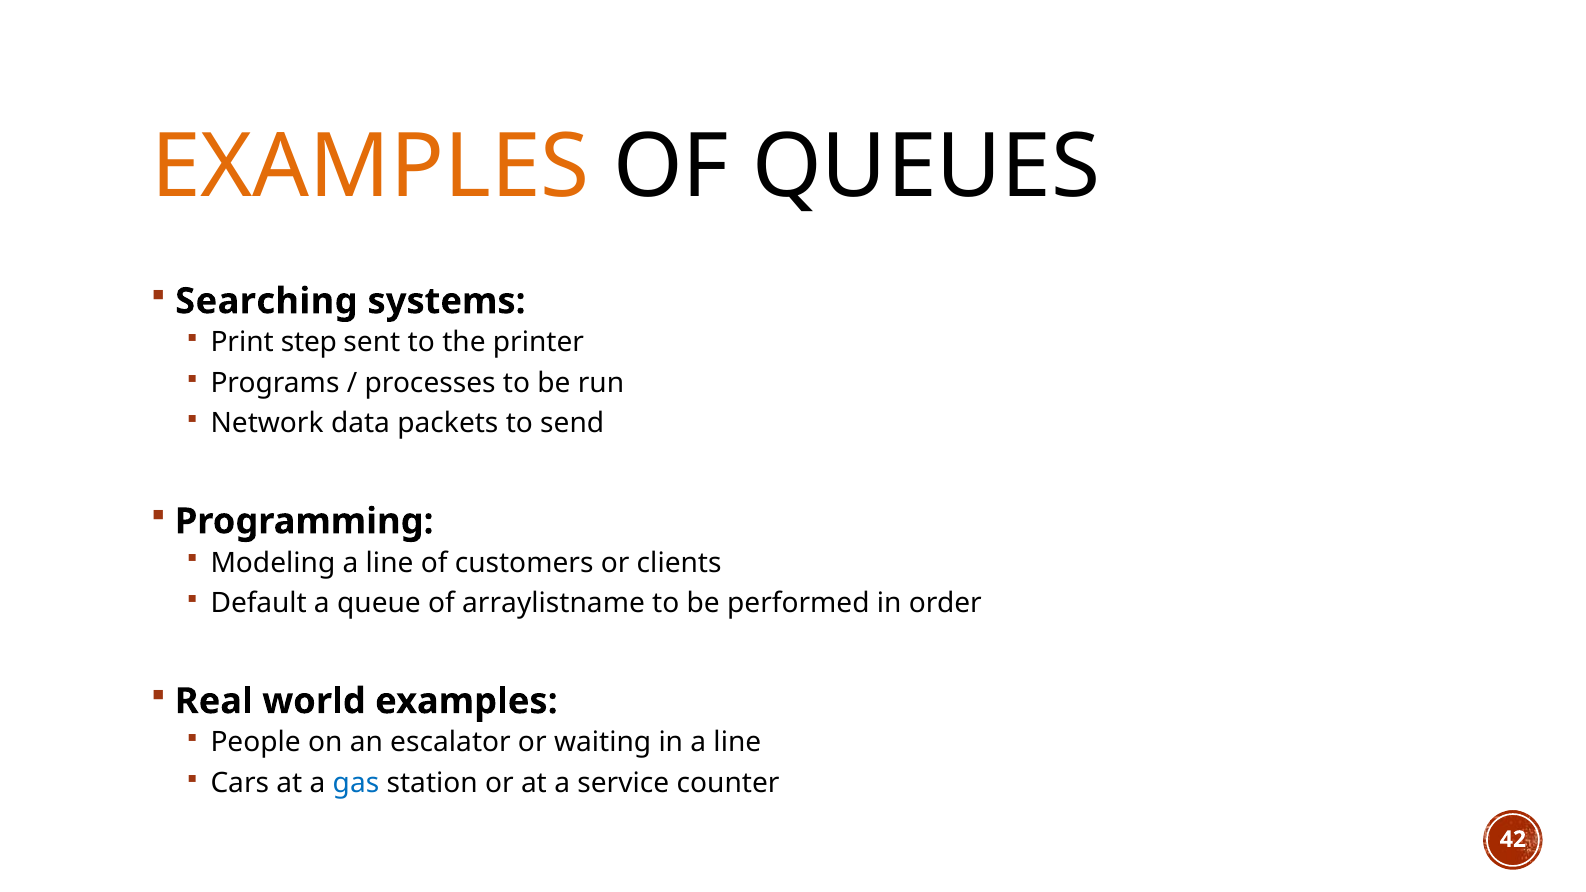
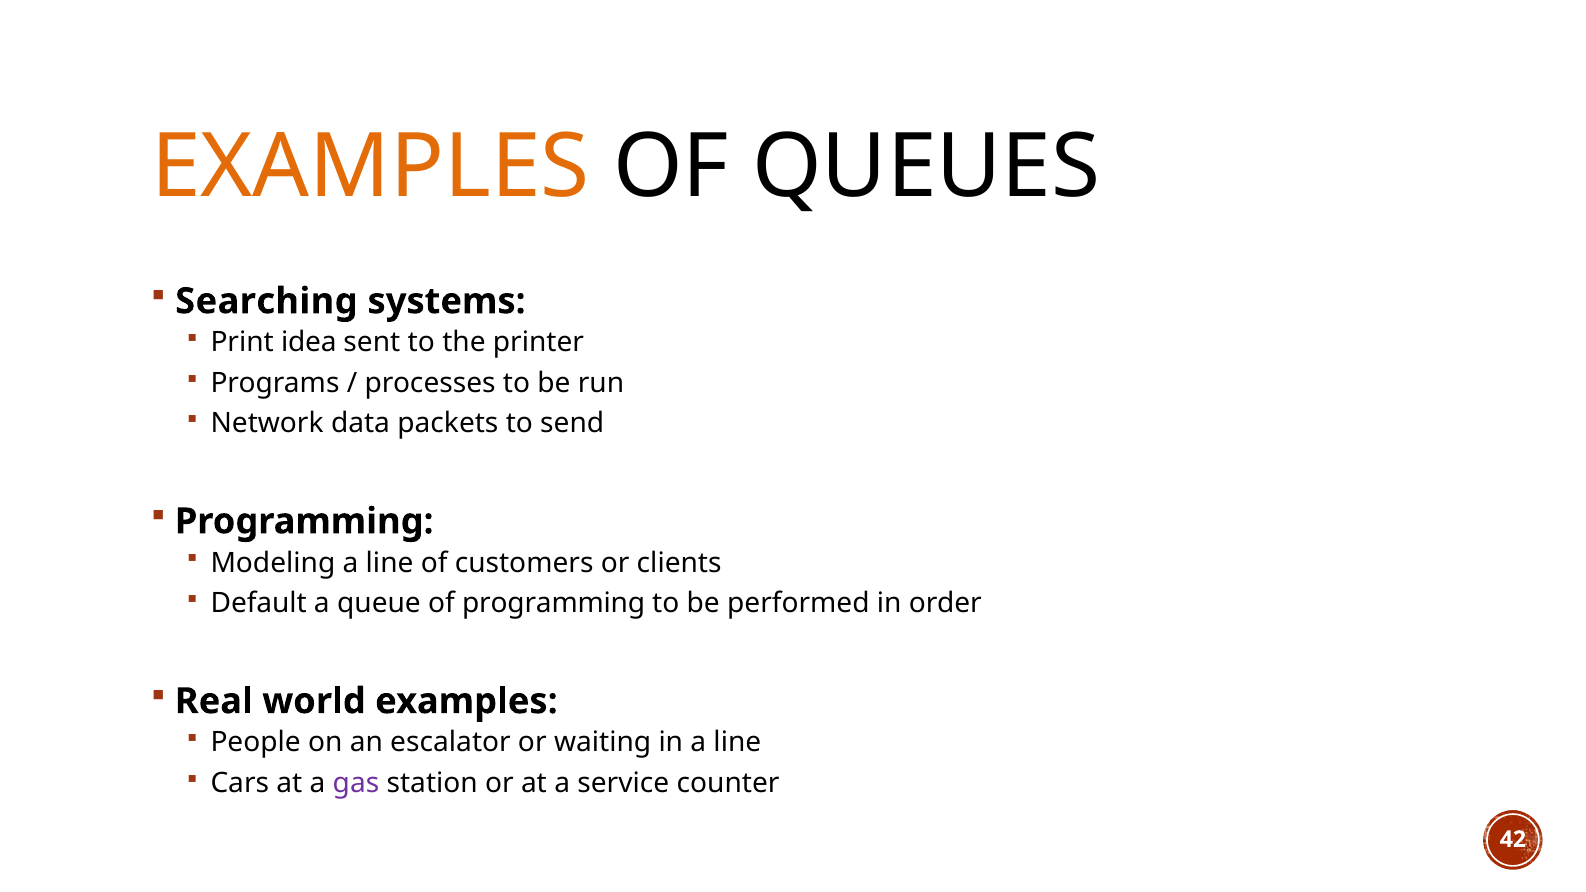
step: step -> idea (309, 343)
of arraylistname: arraylistname -> programming (554, 603)
gas colour: blue -> purple (356, 783)
